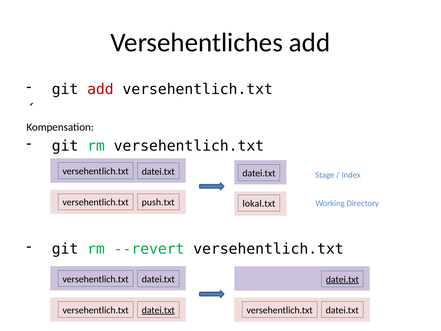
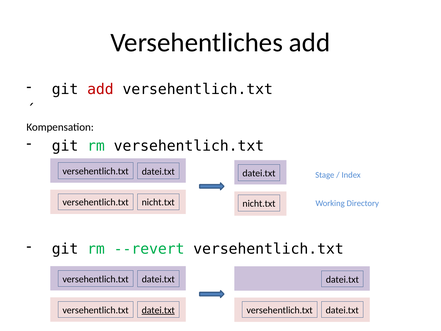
push.txt: push.txt -> nicht.txt (158, 202)
lokal.txt: lokal.txt -> nicht.txt (259, 204)
datei.txt underline: present -> none (342, 279)
